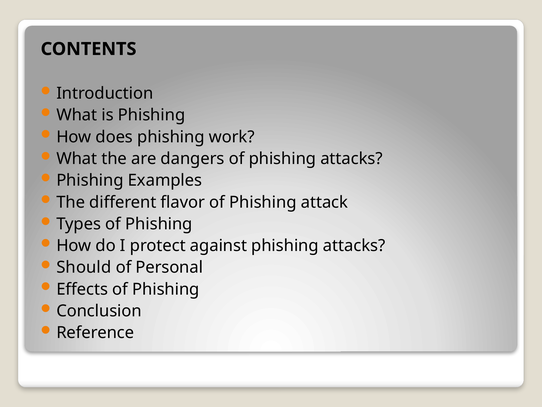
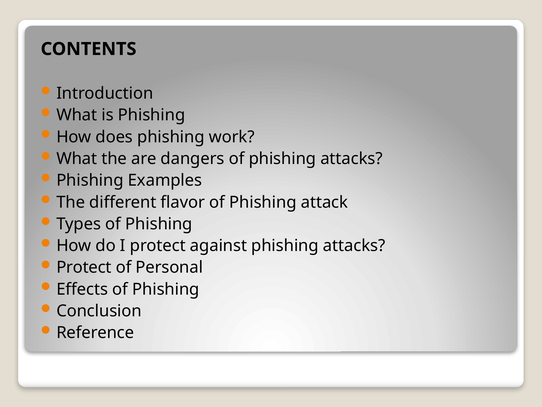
Should: Should -> Protect (84, 267)
